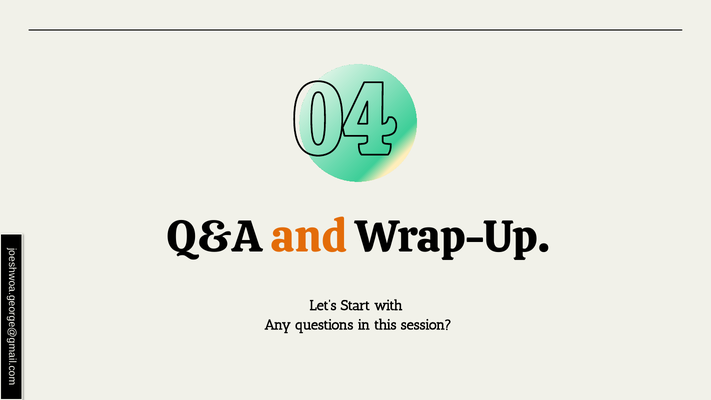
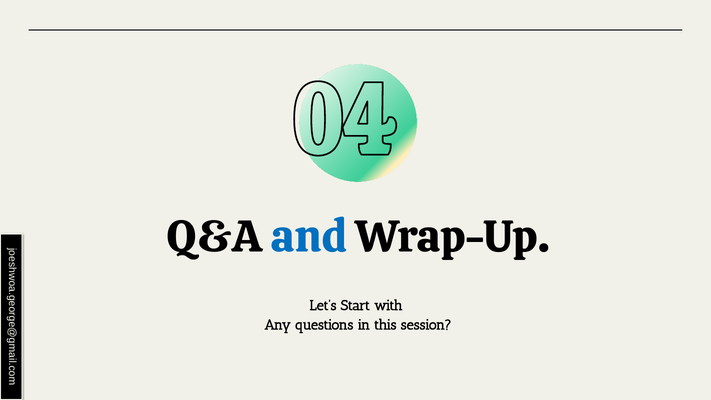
and colour: orange -> blue (309, 237)
